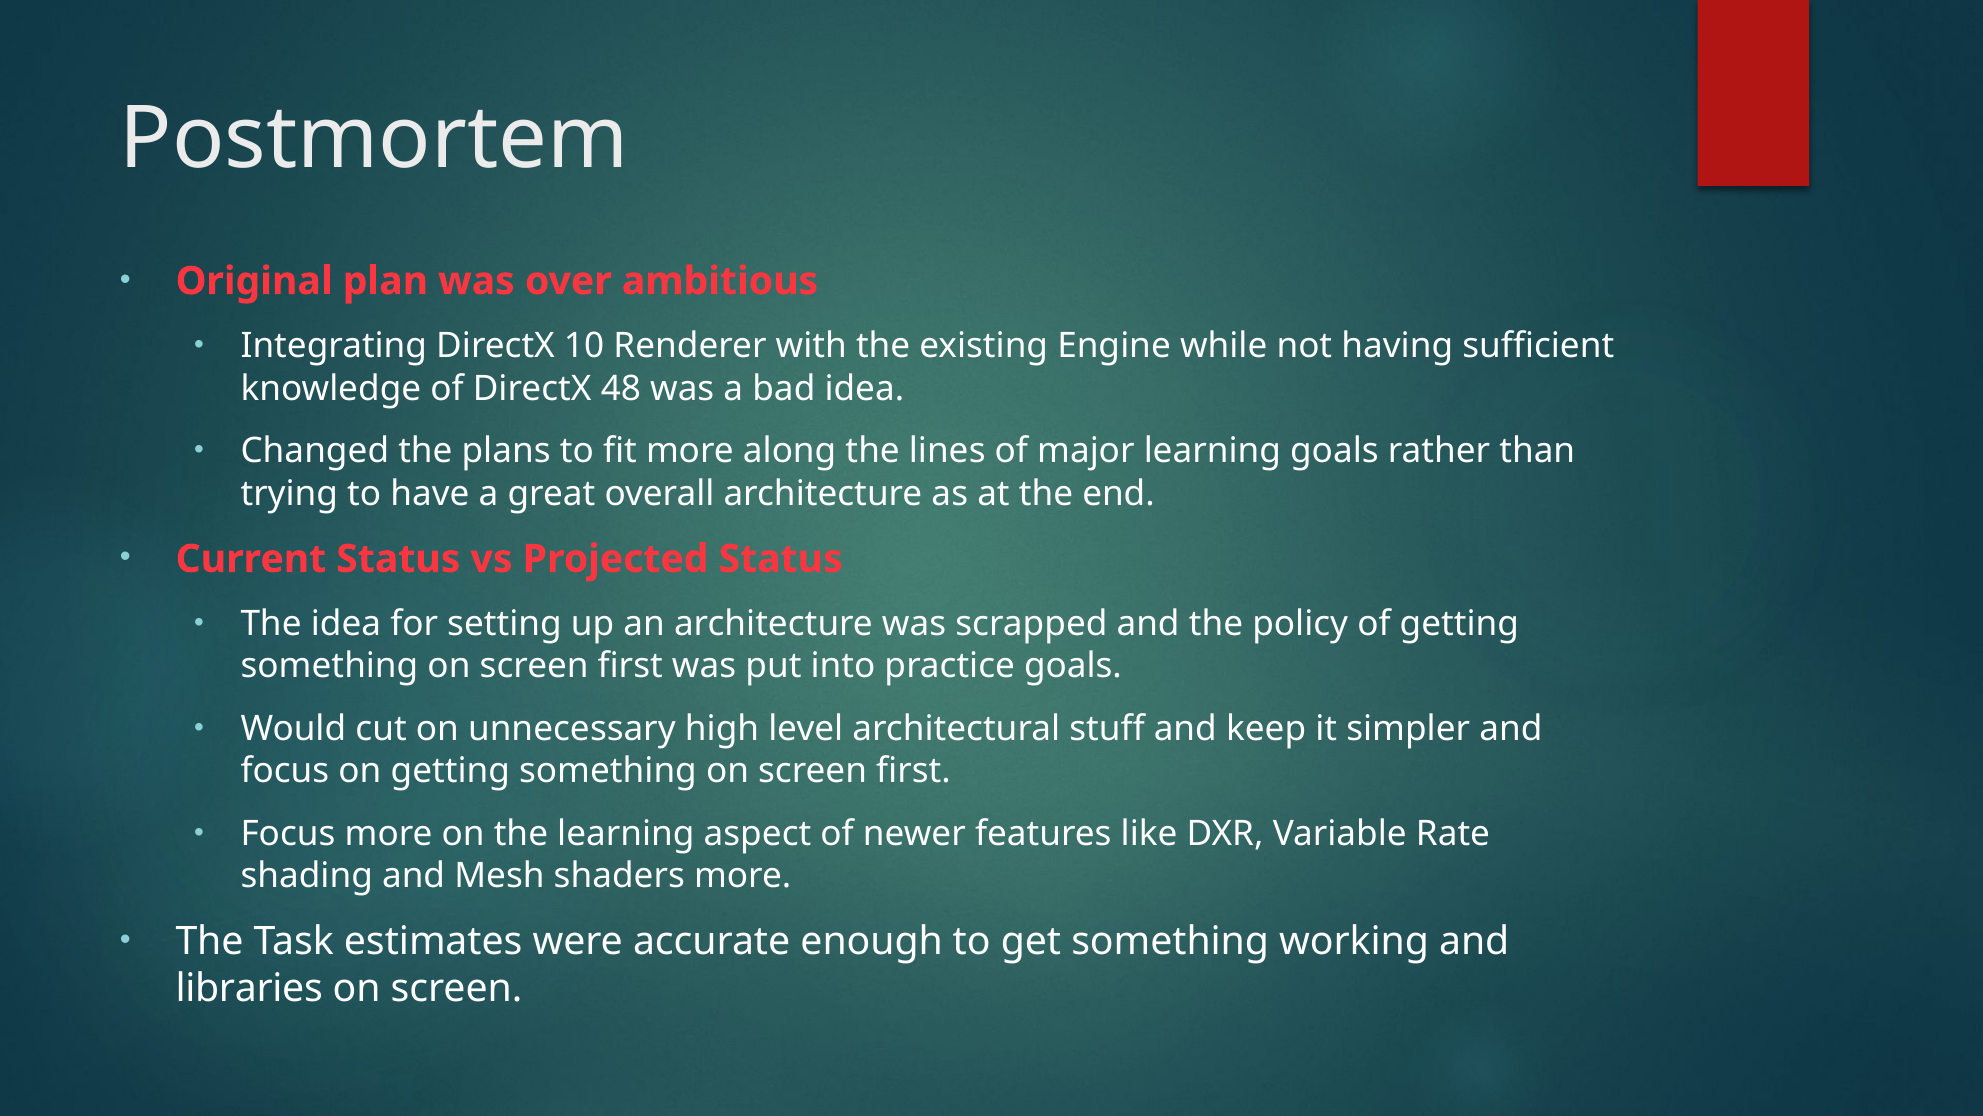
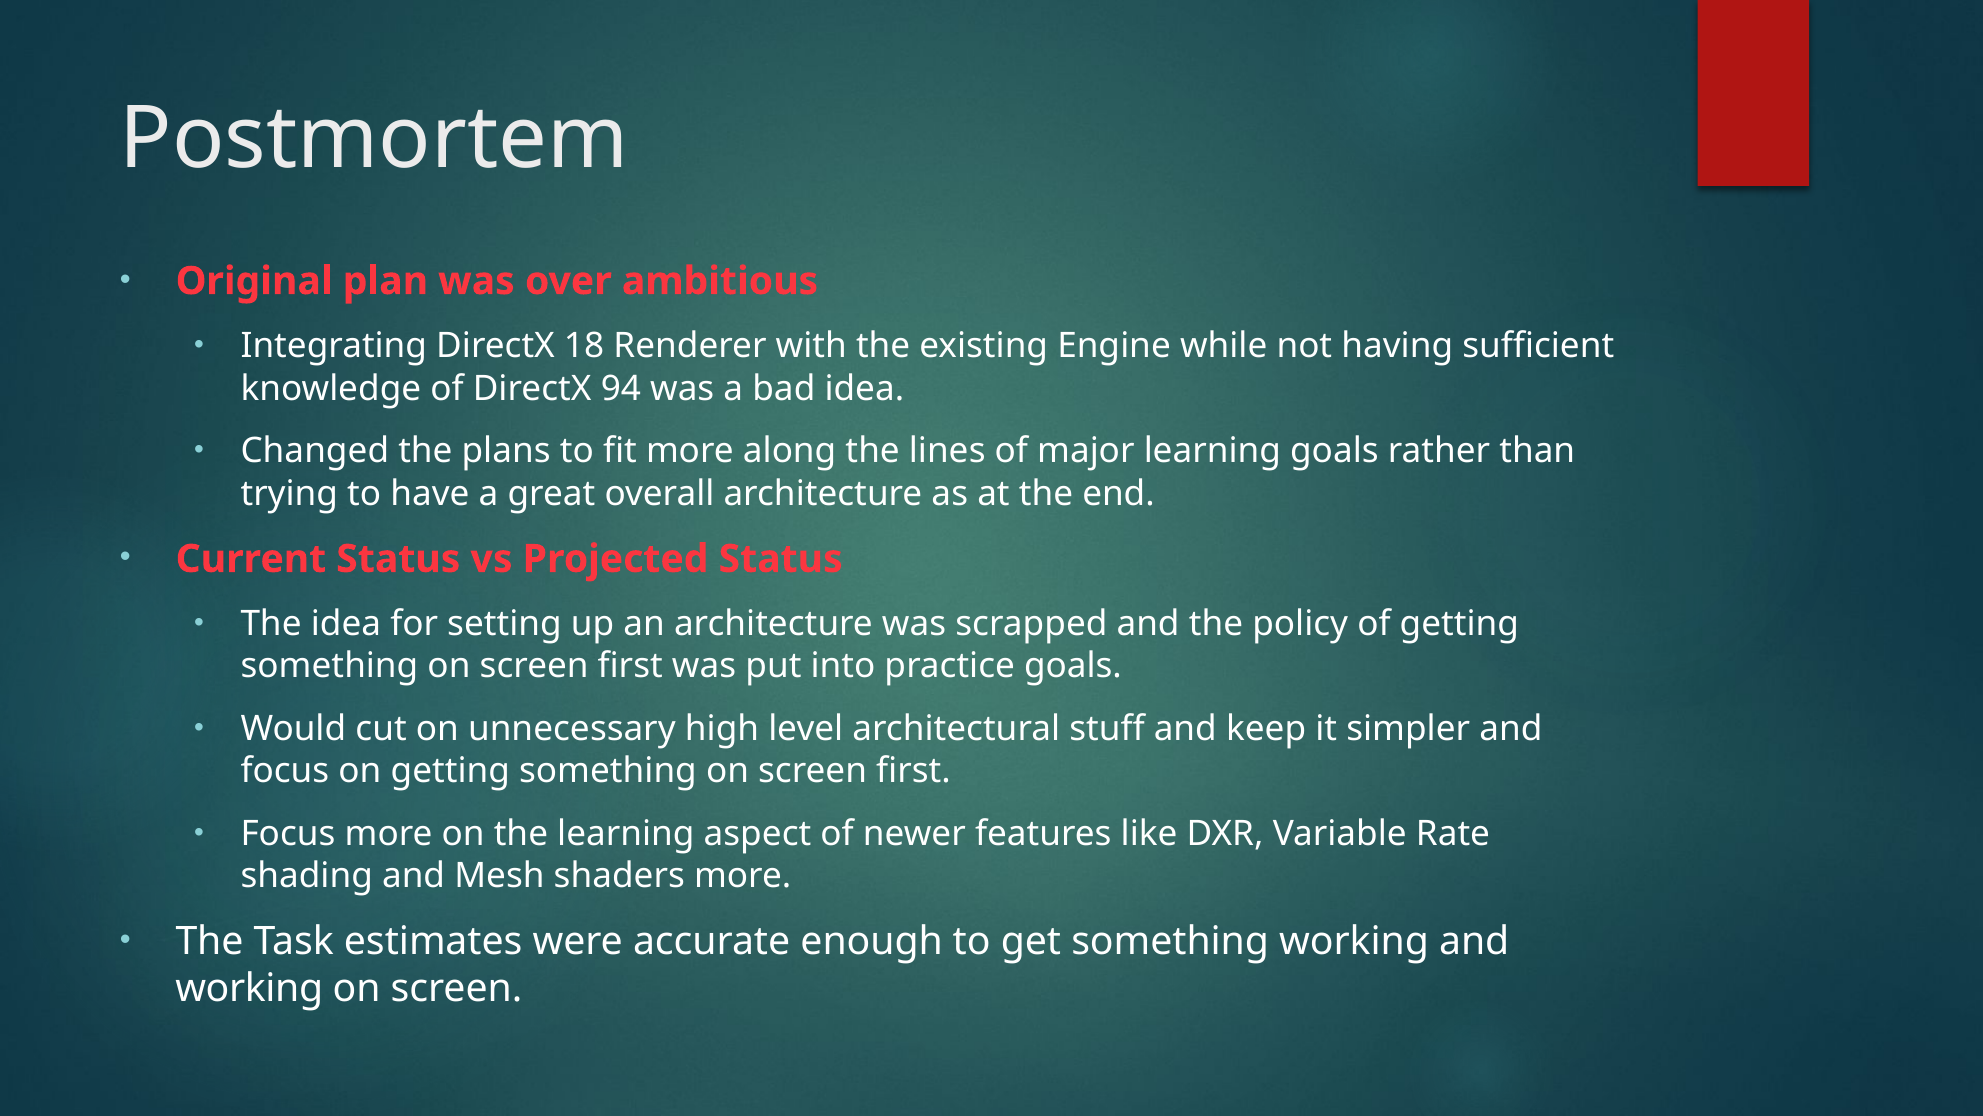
10: 10 -> 18 (584, 346)
48: 48 -> 94 (621, 388)
libraries: libraries -> working (249, 989)
